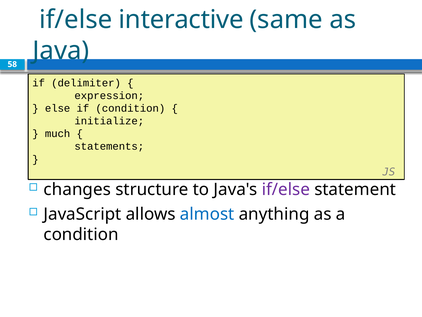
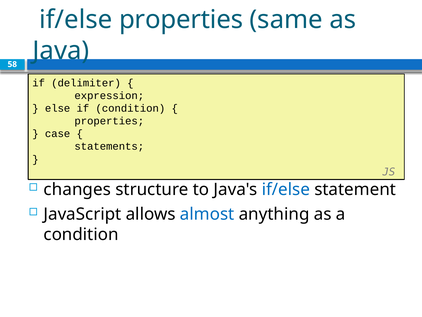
if/else interactive: interactive -> properties (181, 20)
initialize: initialize -> properties (109, 121)
much: much -> case (58, 134)
if/else colour: purple -> blue (286, 189)
